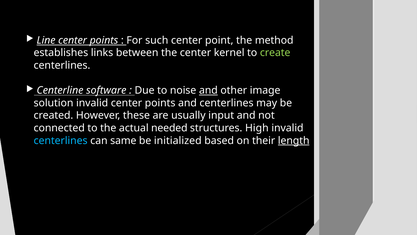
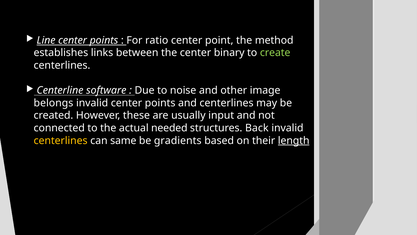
such: such -> ratio (157, 40)
kernel: kernel -> binary (229, 53)
and underline: present -> none (208, 90)
solution: solution -> belongs (53, 103)
High: High -> Back (257, 128)
centerlines colour: light blue -> yellow (61, 140)
initialized: initialized -> gradients (178, 140)
